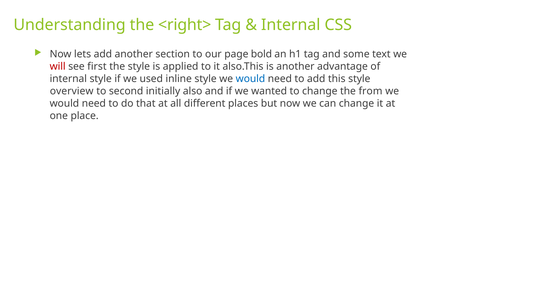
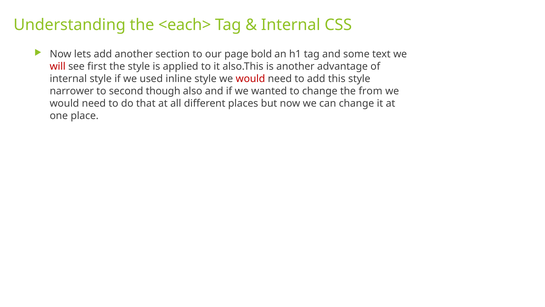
<right>: <right> -> <each> (185, 25)
would colour: blue -> red (250, 79)
overview: overview -> narrower (72, 91)
initially: initially -> though (163, 91)
